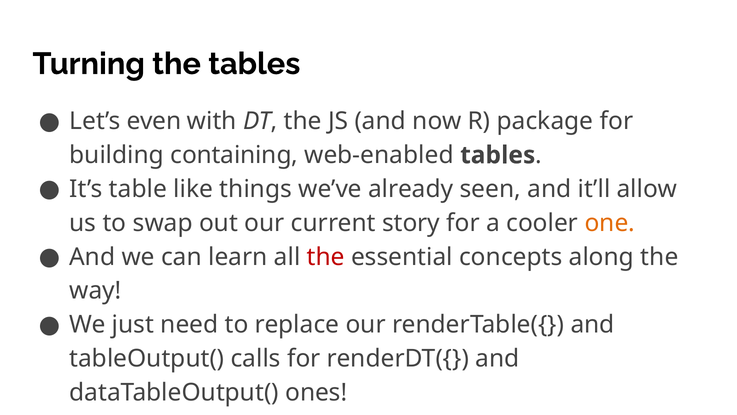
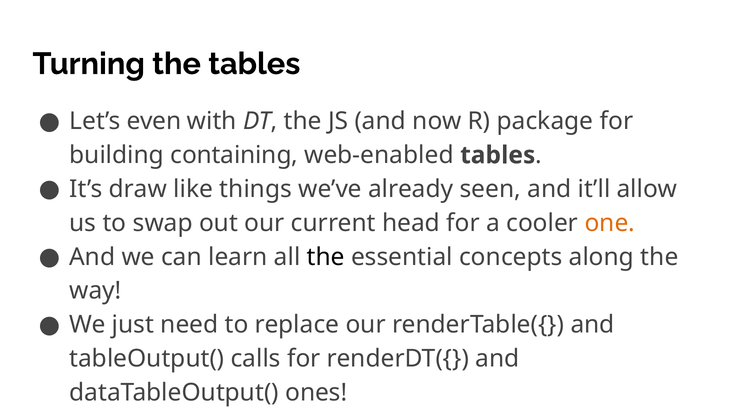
table: table -> draw (138, 189)
story: story -> head (411, 223)
the colour: red -> black (326, 257)
